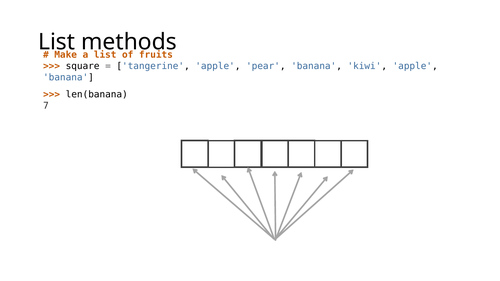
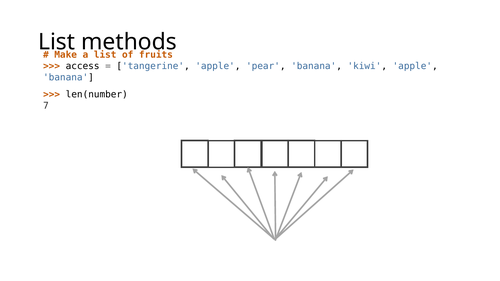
square: square -> access (83, 66)
len(banana: len(banana -> len(number (97, 95)
